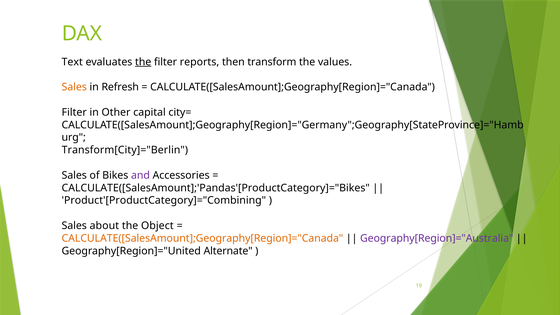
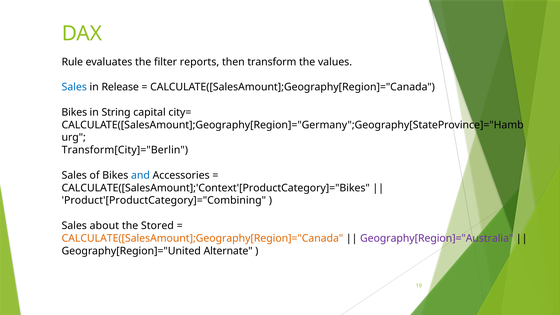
Text: Text -> Rule (72, 62)
the underline: present -> none (143, 62)
Sales colour: orange -> blue (74, 87)
Refresh: Refresh -> Release (120, 87)
Filter: Filter -> Bikes (74, 112)
Other: Other -> String (116, 112)
and colour: purple -> blue (140, 175)
CALCULATE([SalesAmount];'Pandas'[ProductCategory]="Bikes: CALCULATE([SalesAmount];'Pandas'[ProductCategory]="Bikes -> CALCULATE([SalesAmount];'Context'[ProductCategory]="Bikes (216, 188)
Object: Object -> Stored (157, 226)
